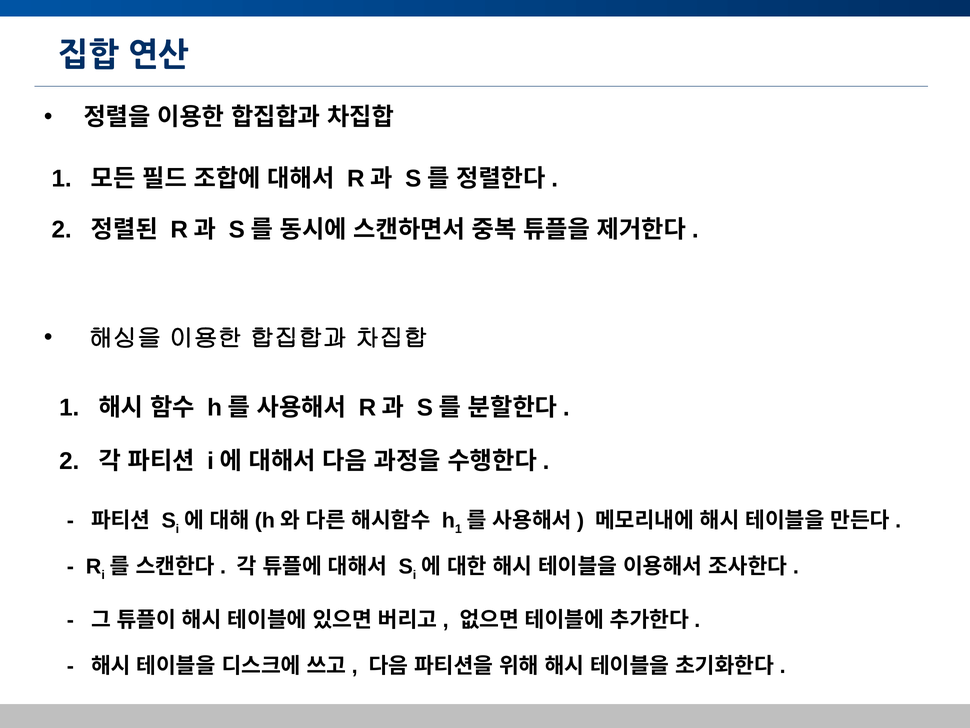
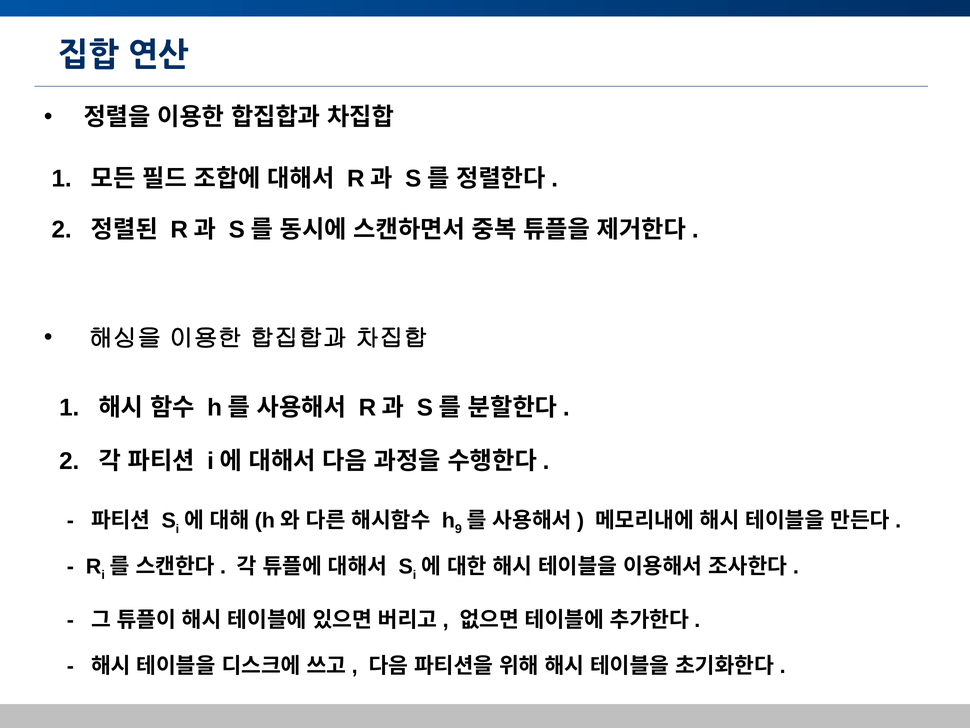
1: 1 -> 9 (458, 529)
